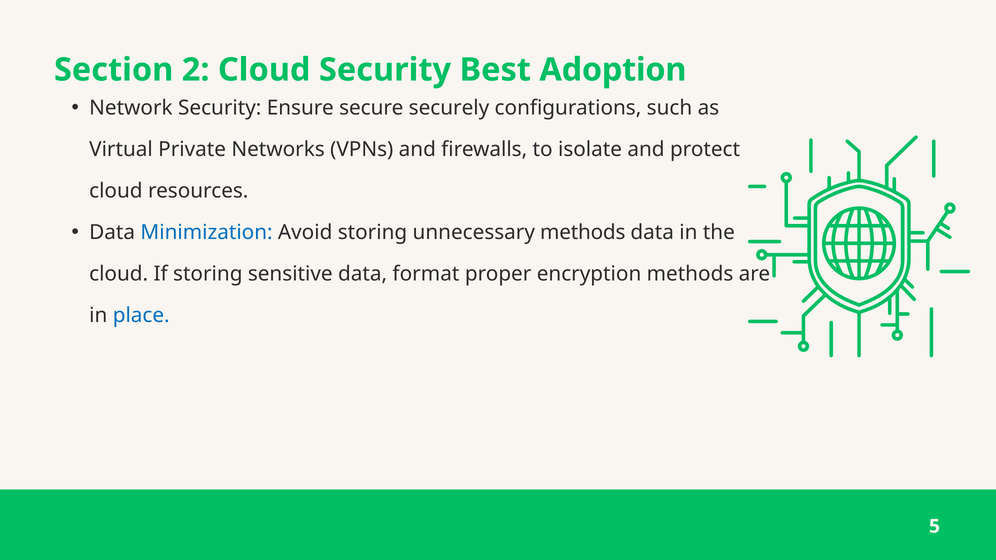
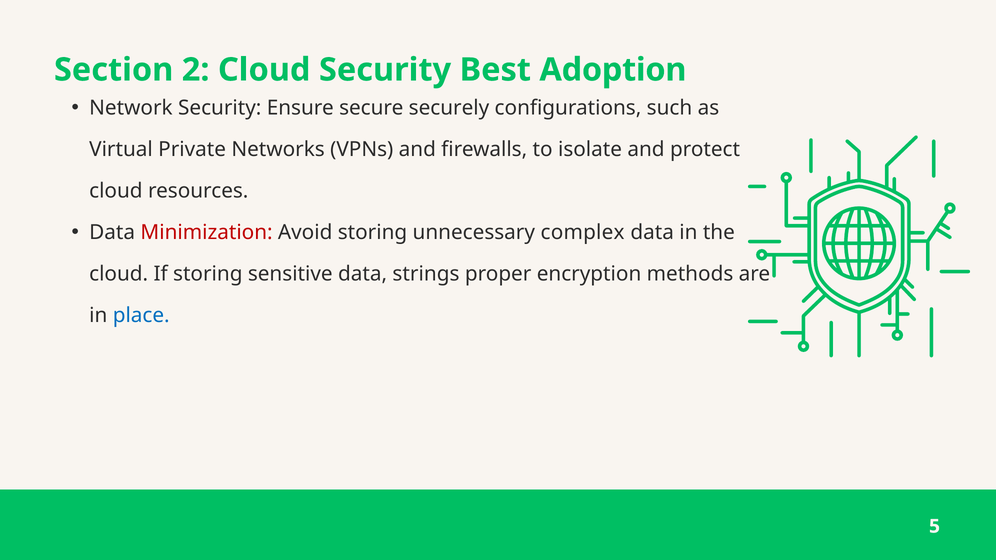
Minimization colour: blue -> red (207, 233)
unnecessary methods: methods -> complex (583, 233)
format: format -> strings (426, 274)
